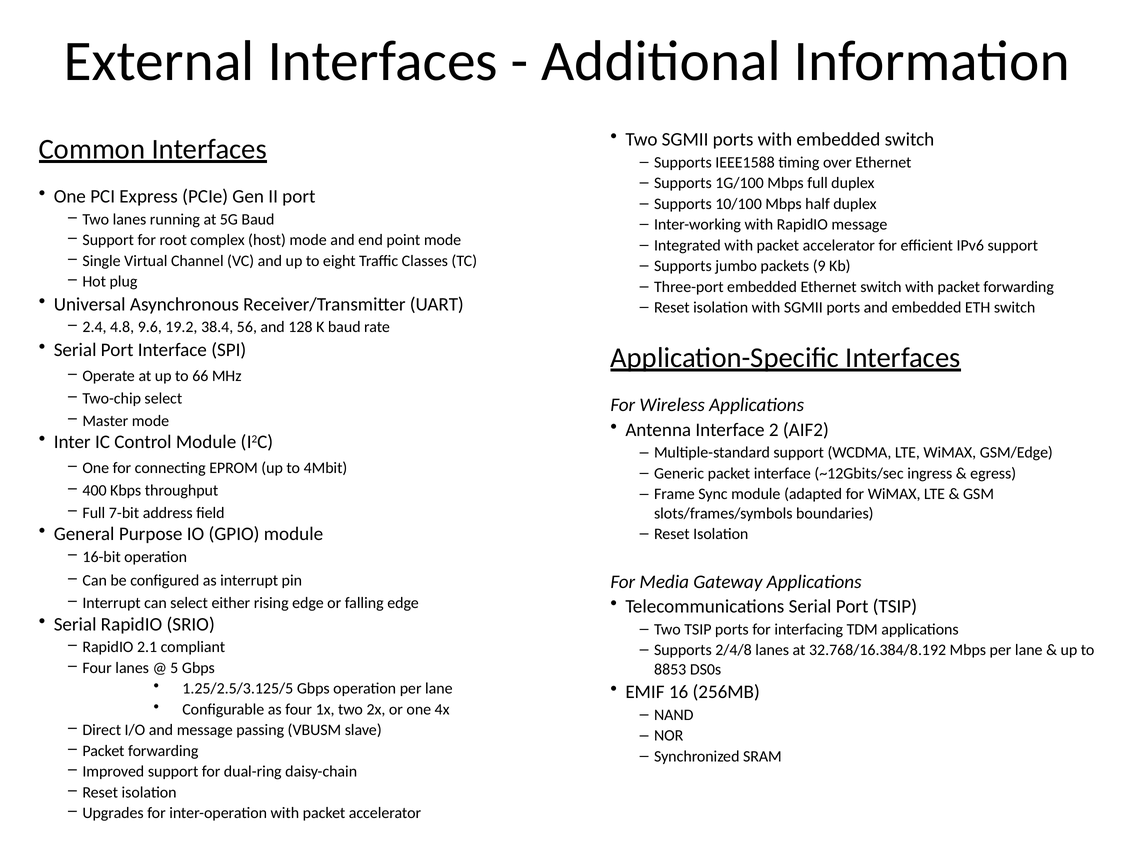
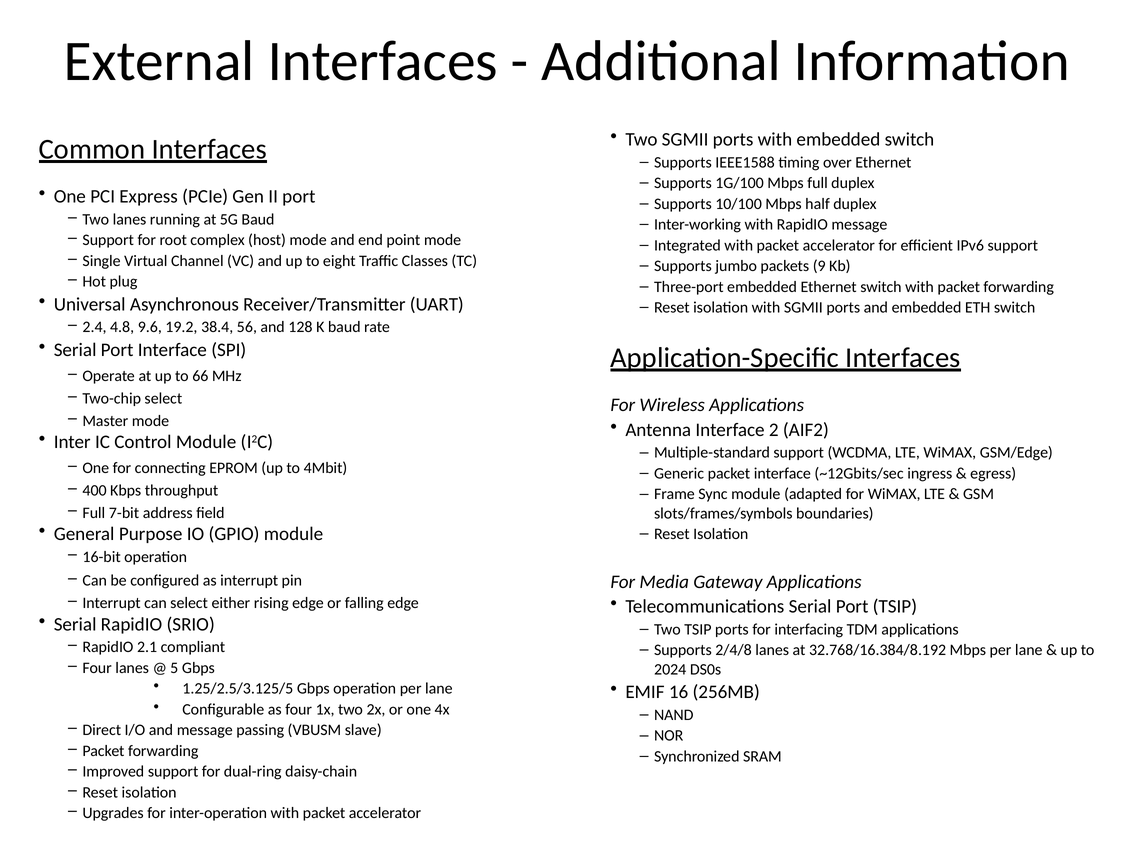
8853: 8853 -> 2024 (670, 669)
